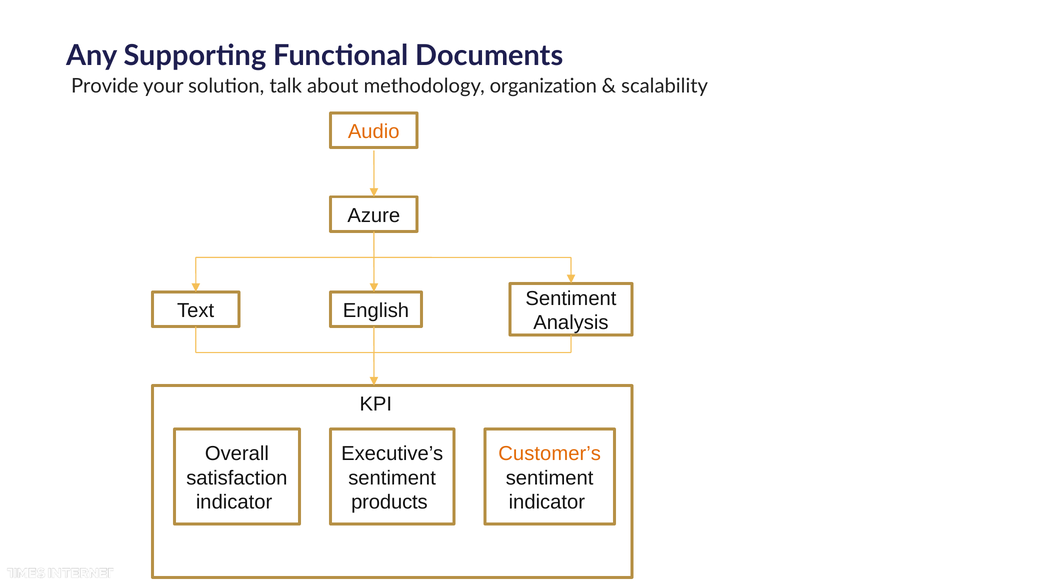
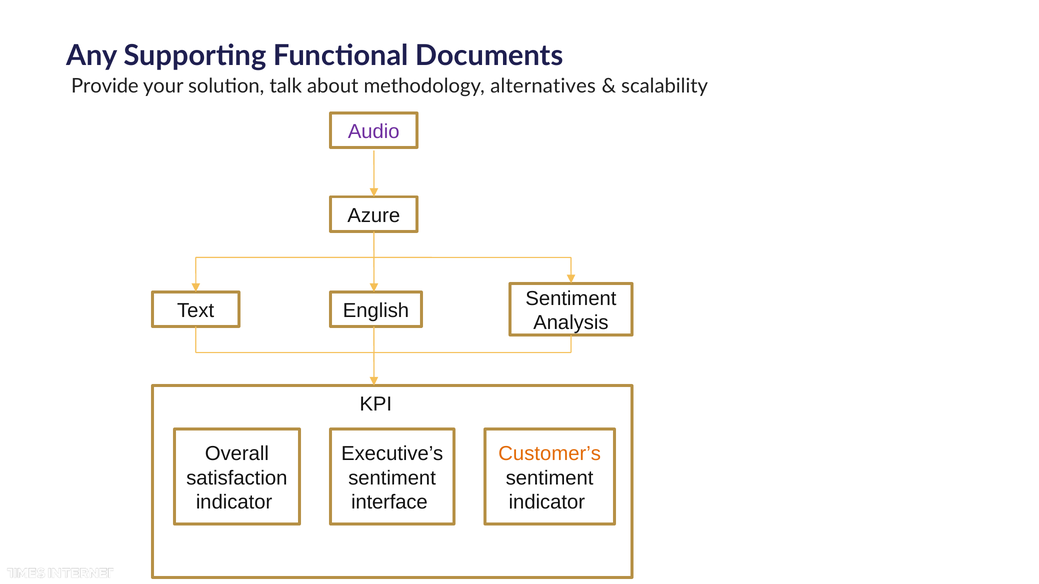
organization: organization -> alternatives (543, 86)
Audio colour: orange -> purple (374, 132)
products: products -> interface (389, 503)
